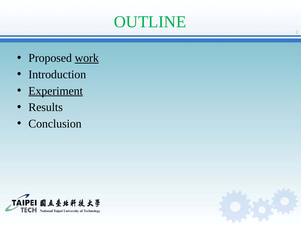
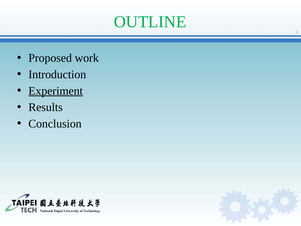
work underline: present -> none (87, 58)
